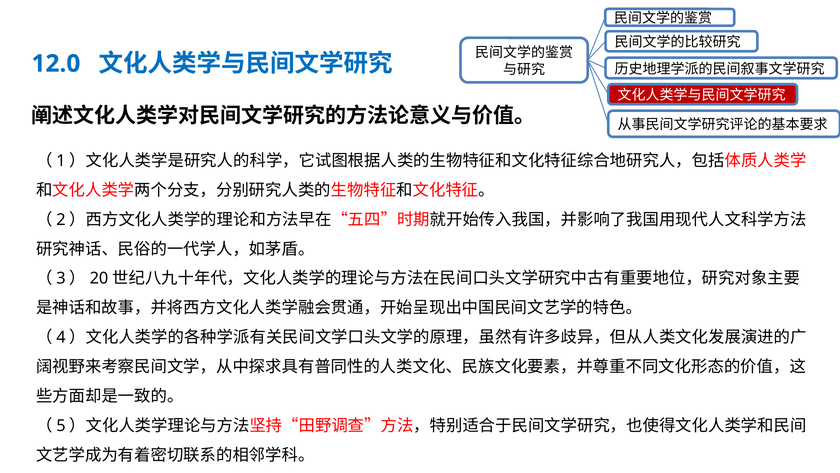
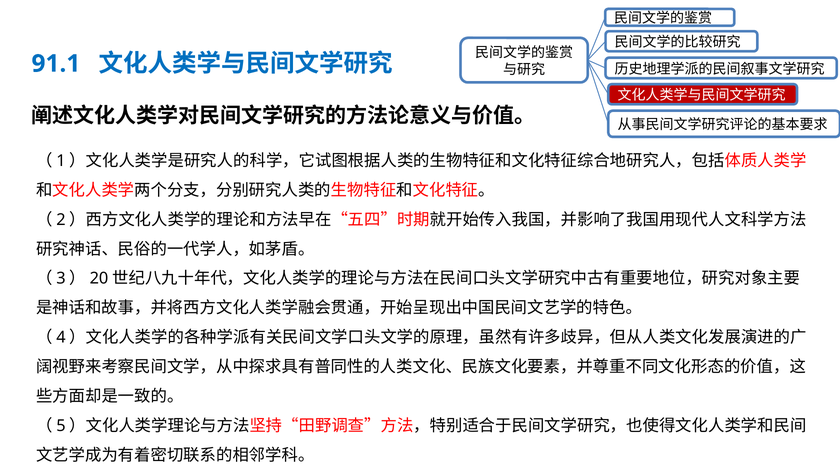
12.0: 12.0 -> 91.1 (56, 64)
